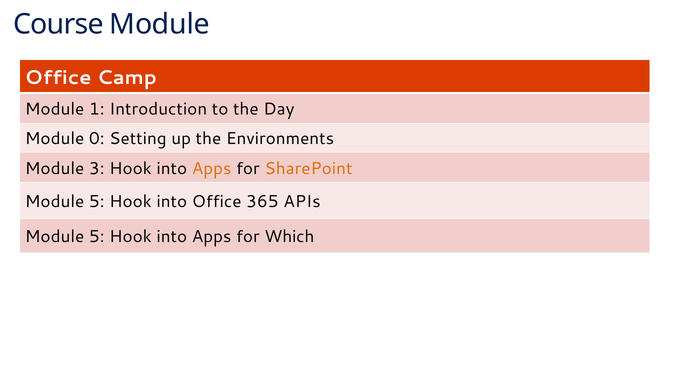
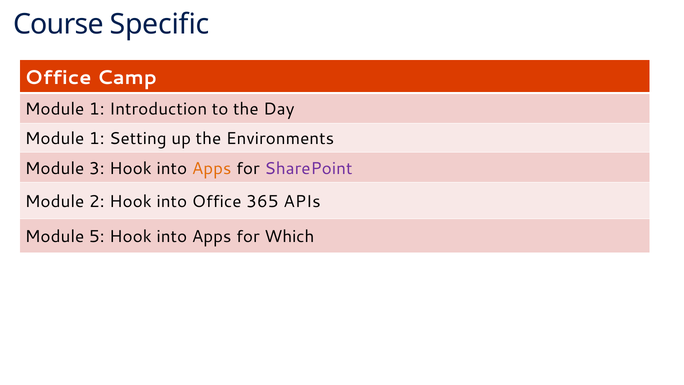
Course Module: Module -> Specific (160, 24)
0: 0 -> 1 (97, 139)
SharePoint colour: orange -> purple (308, 168)
5: 5 -> 2 (97, 202)
